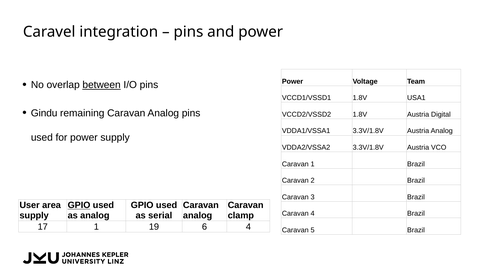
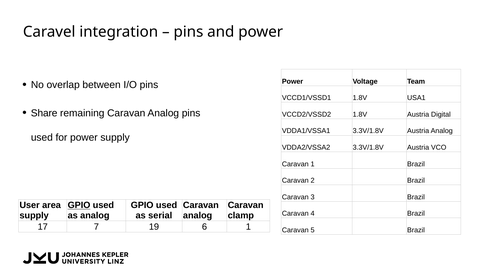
between underline: present -> none (102, 85)
Gindu: Gindu -> Share (44, 113)
17 1: 1 -> 7 (96, 227)
6 4: 4 -> 1 (248, 227)
